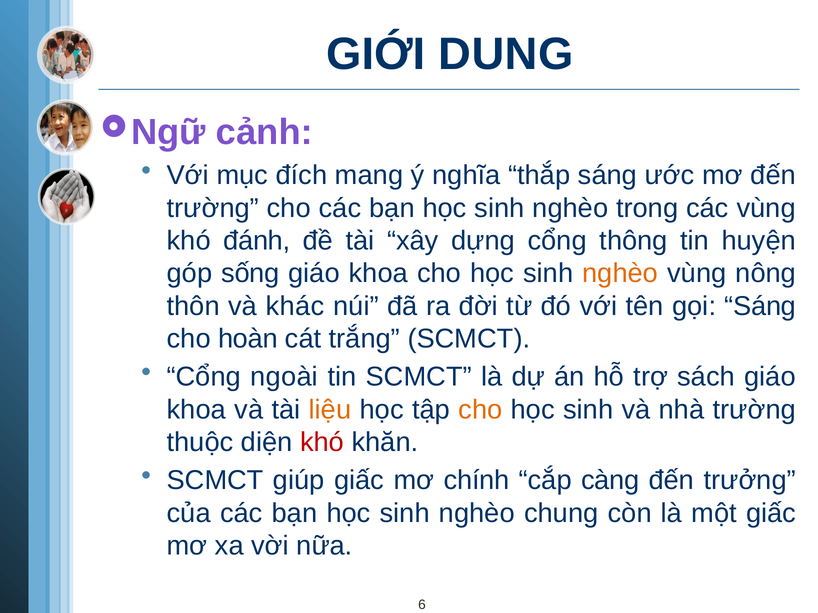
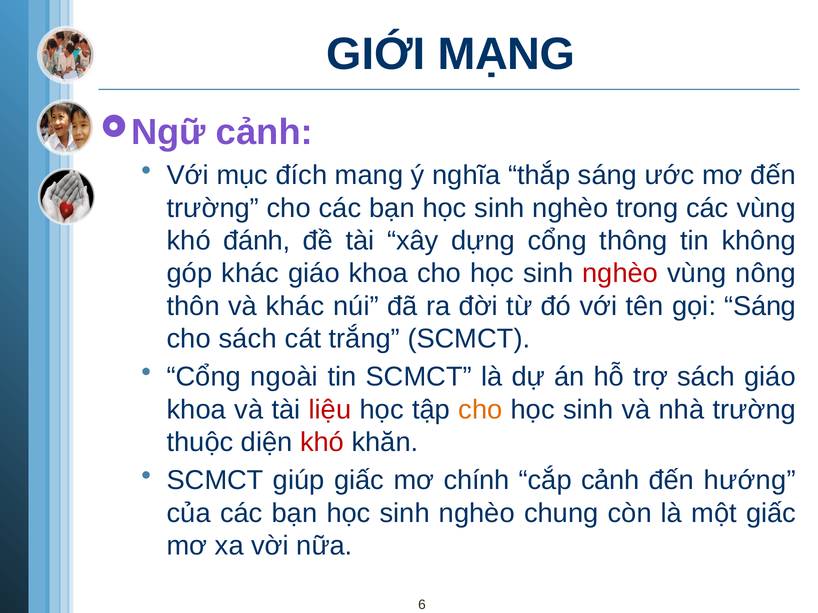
DUNG: DUNG -> MẠNG (506, 54)
huyện: huyện -> không (759, 241)
góp sống: sống -> khác (250, 274)
nghèo colour: orange -> red (620, 274)
cho hoàn: hoàn -> sách (248, 339)
liệu colour: orange -> red (330, 410)
cắp càng: càng -> cảnh (610, 481)
trưởng: trưởng -> hướng (750, 481)
